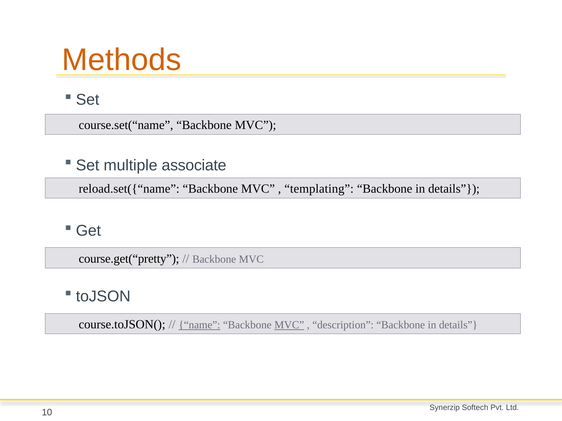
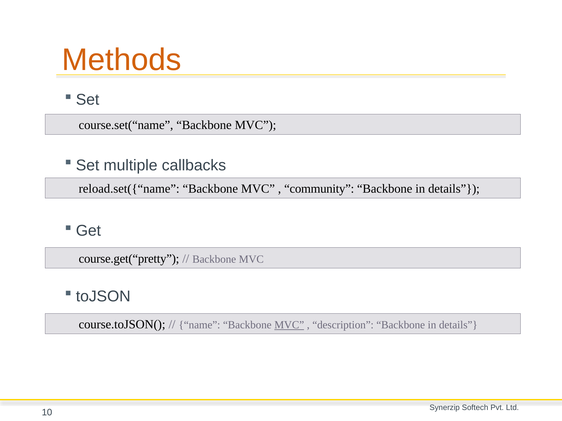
associate: associate -> callbacks (194, 166)
templating: templating -> community (319, 189)
name underline: present -> none (199, 325)
